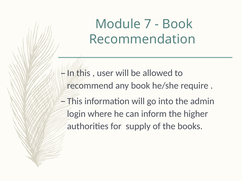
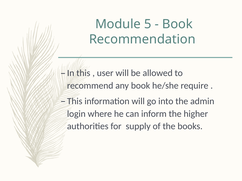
7: 7 -> 5 (148, 24)
